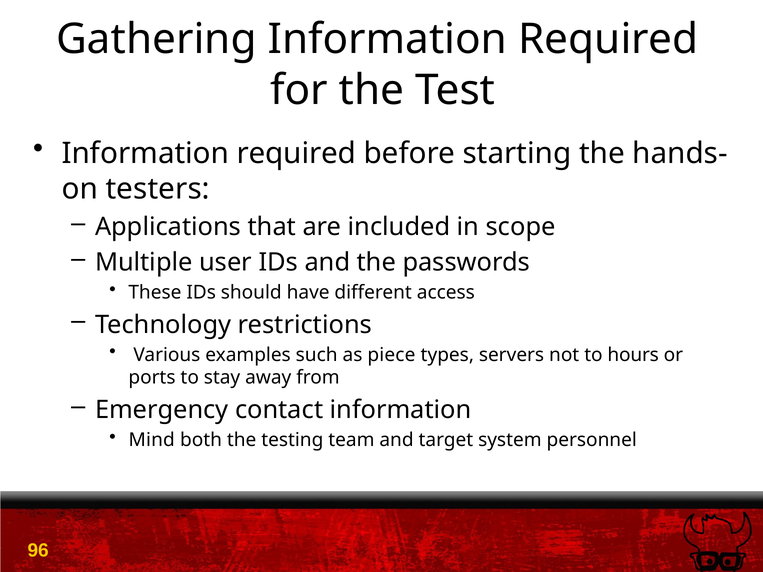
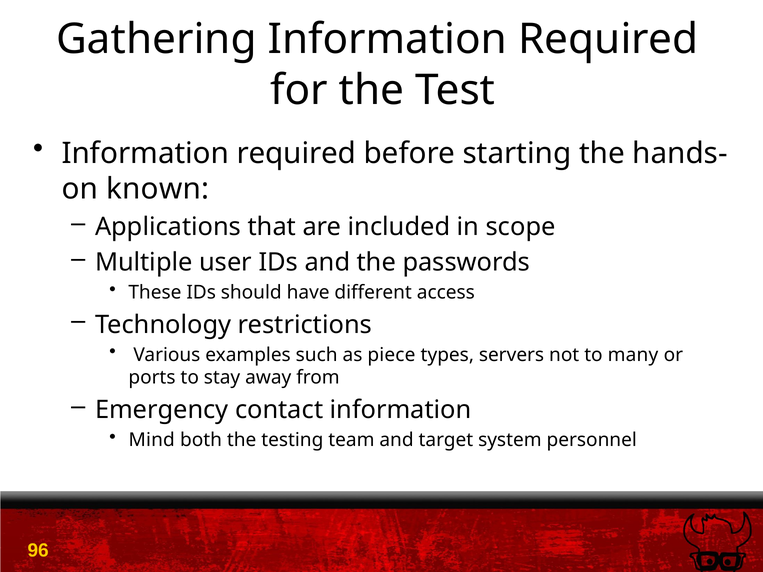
testers: testers -> known (158, 189)
hours: hours -> many (633, 355)
